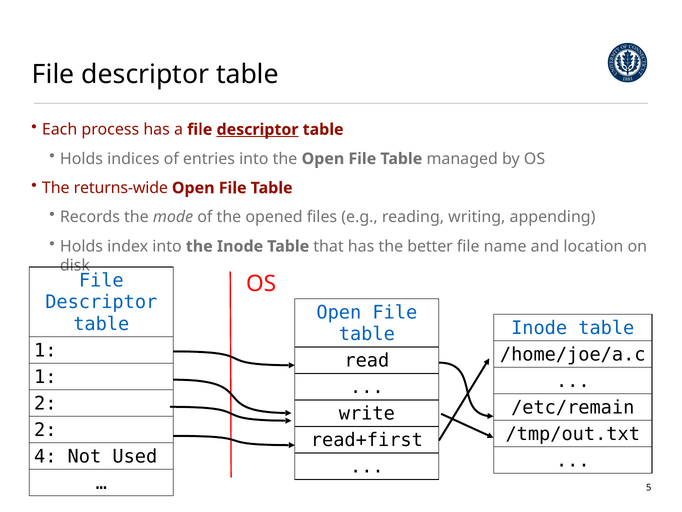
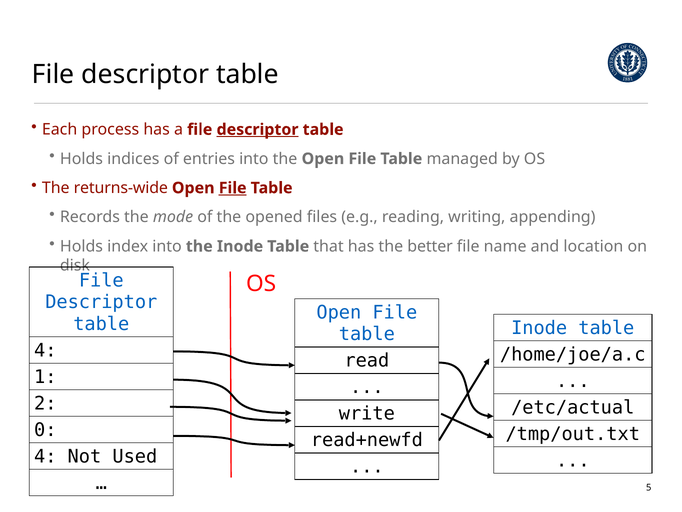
File underline: none -> present (233, 188)
1: 1 -> 4 (45, 350)
/etc/remain: /etc/remain -> /etc/actual (573, 407)
2: 2 -> 0 (45, 429)
read+first: read+first -> read+newfd (367, 440)
